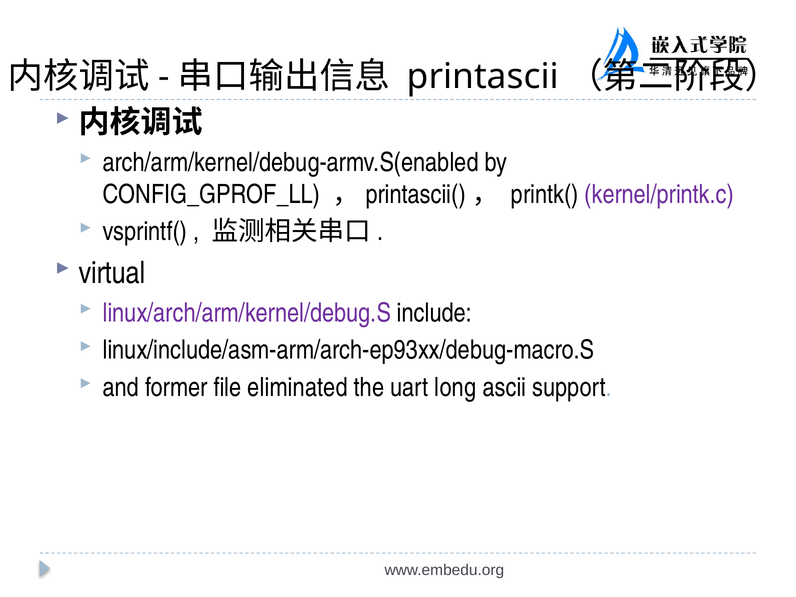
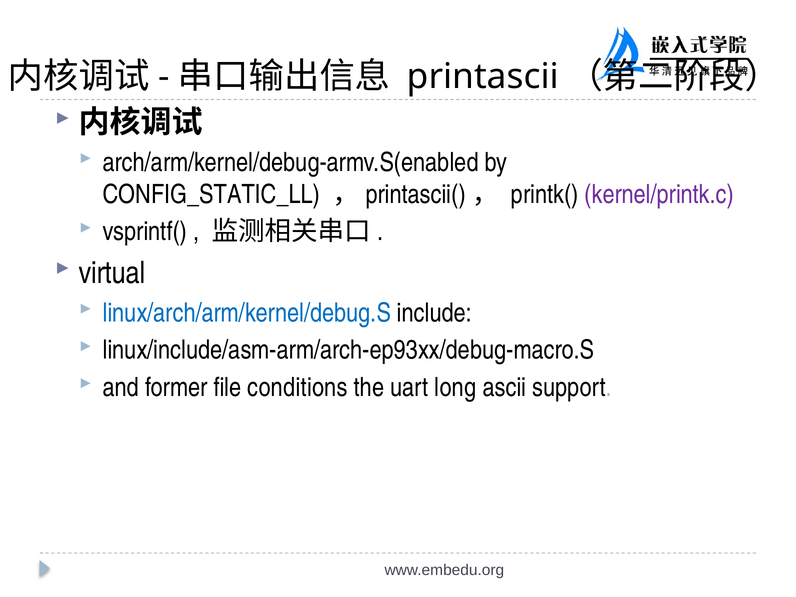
CONFIG_GPROF_LL: CONFIG_GPROF_LL -> CONFIG_STATIC_LL (211, 194)
linux/arch/arm/kernel/debug.S colour: purple -> blue (247, 313)
eliminated: eliminated -> conditions (298, 387)
